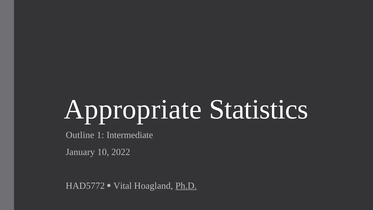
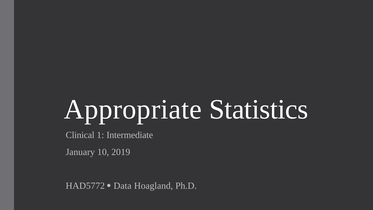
Outline: Outline -> Clinical (80, 135)
2022: 2022 -> 2019 (121, 152)
Vital: Vital -> Data (123, 186)
Ph.D underline: present -> none (186, 186)
